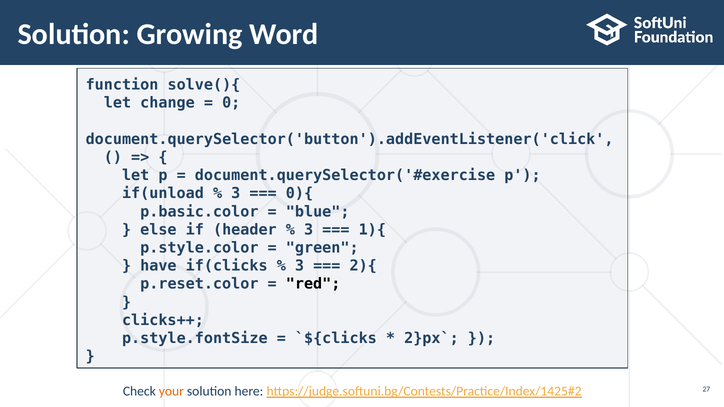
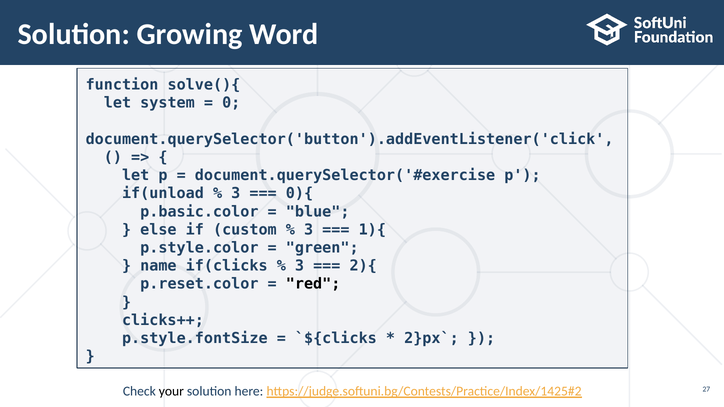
change: change -> system (168, 103)
header: header -> custom (245, 230)
have: have -> name (158, 266)
your colour: orange -> black (171, 391)
